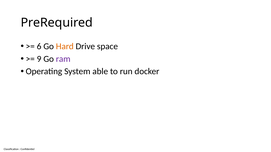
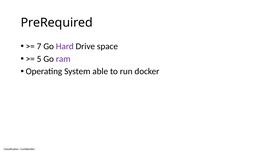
6: 6 -> 7 (39, 46)
Hard colour: orange -> purple (65, 46)
9: 9 -> 5 (39, 59)
